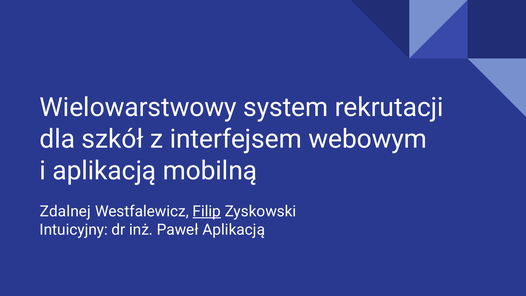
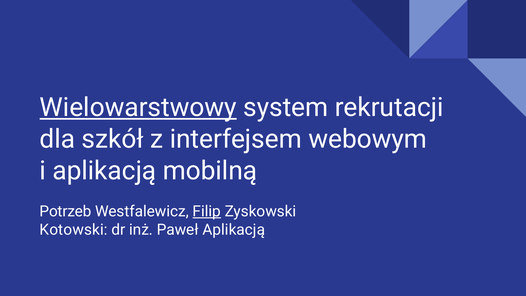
Wielowarstwowy underline: none -> present (138, 107)
Zdalnej: Zdalnej -> Potrzeb (66, 211)
Intuicyjny: Intuicyjny -> Kotowski (74, 230)
